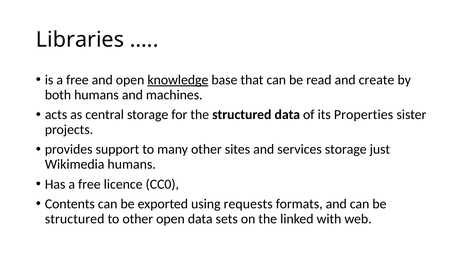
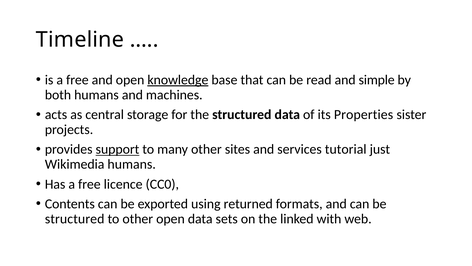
Libraries: Libraries -> Timeline (80, 40)
create: create -> simple (377, 80)
support underline: none -> present (117, 149)
services storage: storage -> tutorial (346, 149)
requests: requests -> returned (248, 204)
